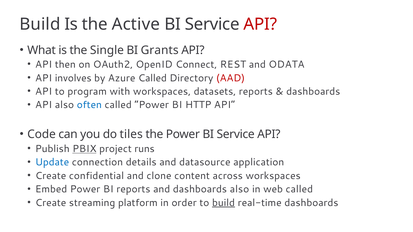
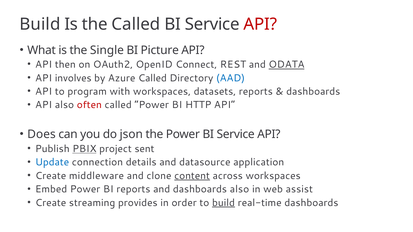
the Active: Active -> Called (136, 24)
Grants: Grants -> Picture (160, 50)
ODATA underline: none -> present (287, 65)
AAD colour: red -> blue (231, 78)
often colour: blue -> red (89, 105)
Code: Code -> Does (42, 135)
tiles: tiles -> json (131, 135)
runs: runs -> sent (144, 149)
confidential: confidential -> middleware (96, 176)
content underline: none -> present (192, 176)
web called: called -> assist (299, 189)
platform: platform -> provides (138, 203)
